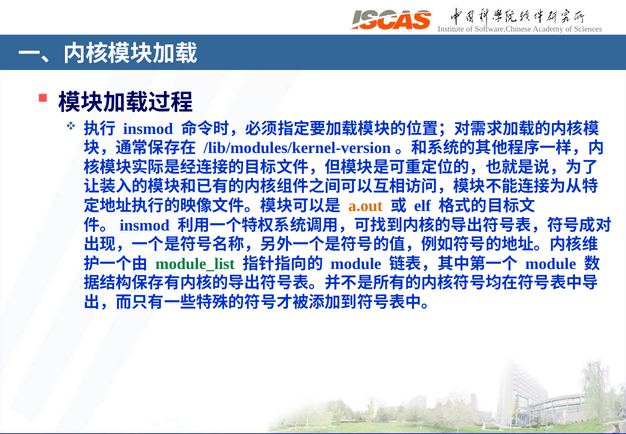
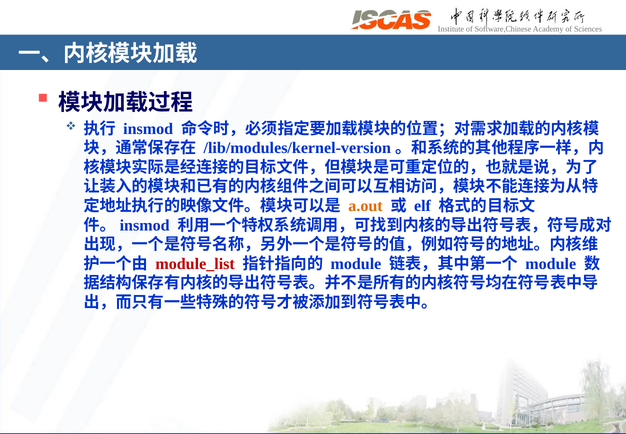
module_list colour: green -> red (195, 263)
